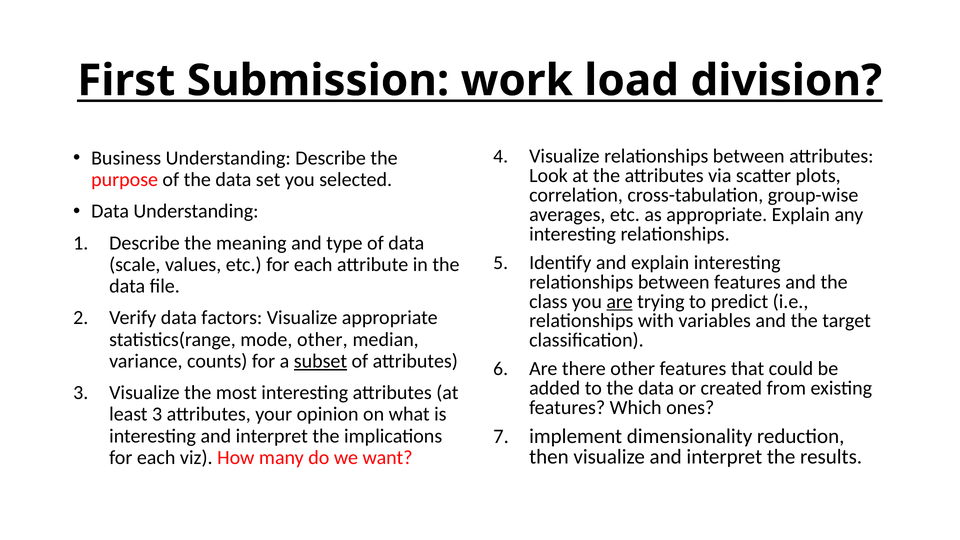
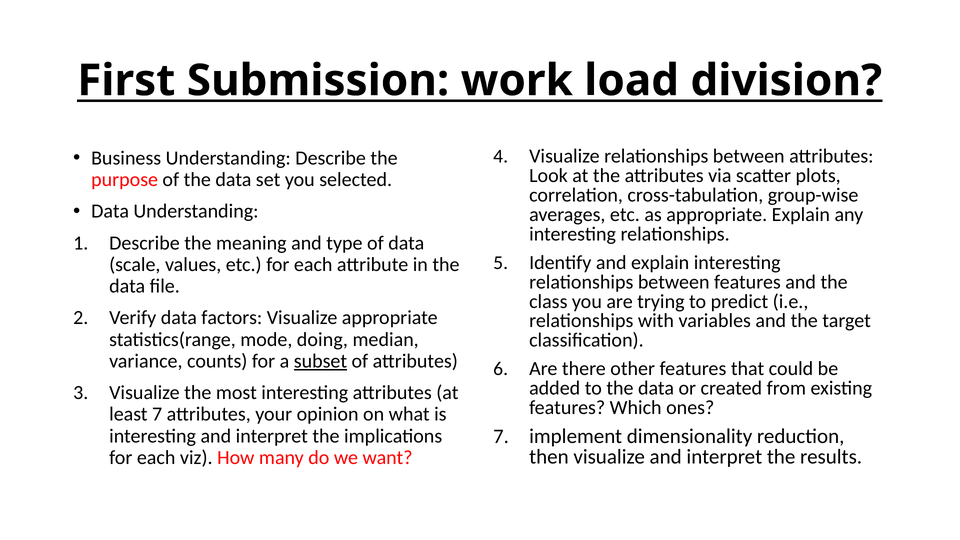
are underline: present -> none (620, 301)
mode other: other -> doing (322, 339)
least 3: 3 -> 7 (157, 414)
